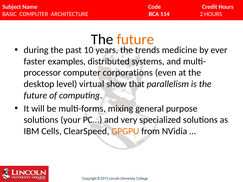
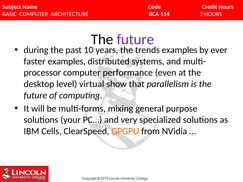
future colour: orange -> purple (135, 39)
trends medicine: medicine -> examples (180, 50)
corporations: corporations -> performance (128, 73)
